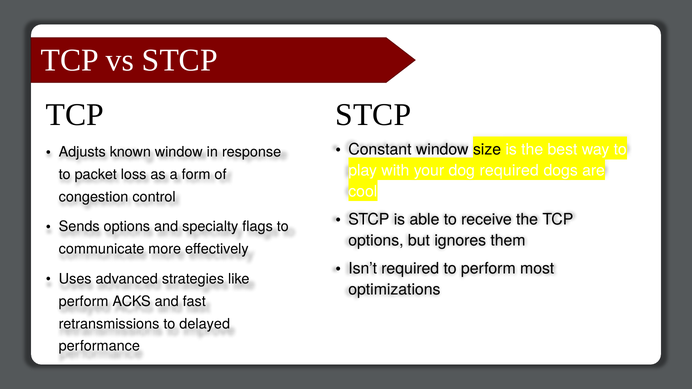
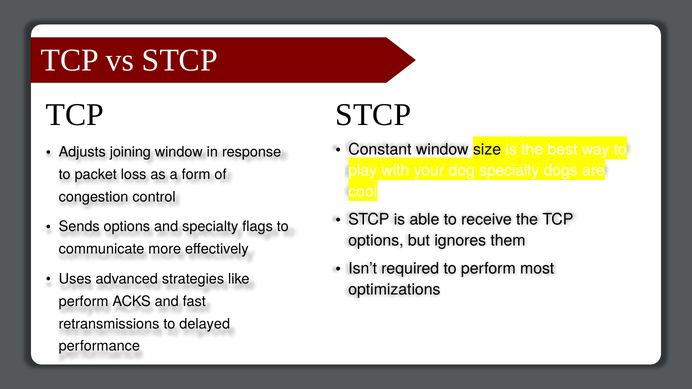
known: known -> joining (130, 152)
dog required: required -> specialty (509, 171)
